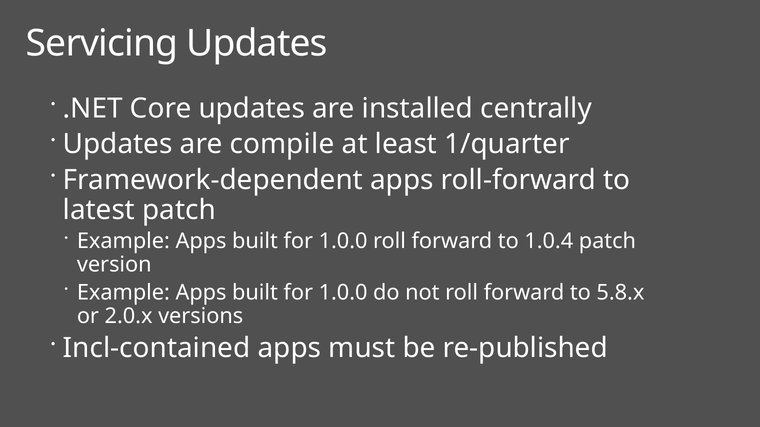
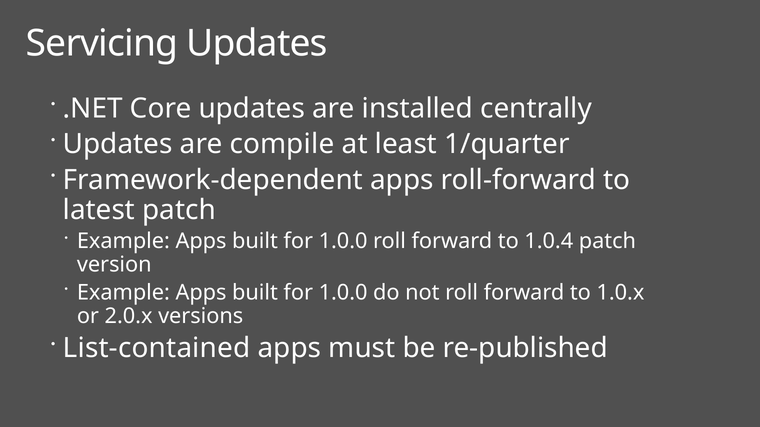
5.8.x: 5.8.x -> 1.0.x (620, 293)
Incl-contained: Incl-contained -> List-contained (157, 349)
